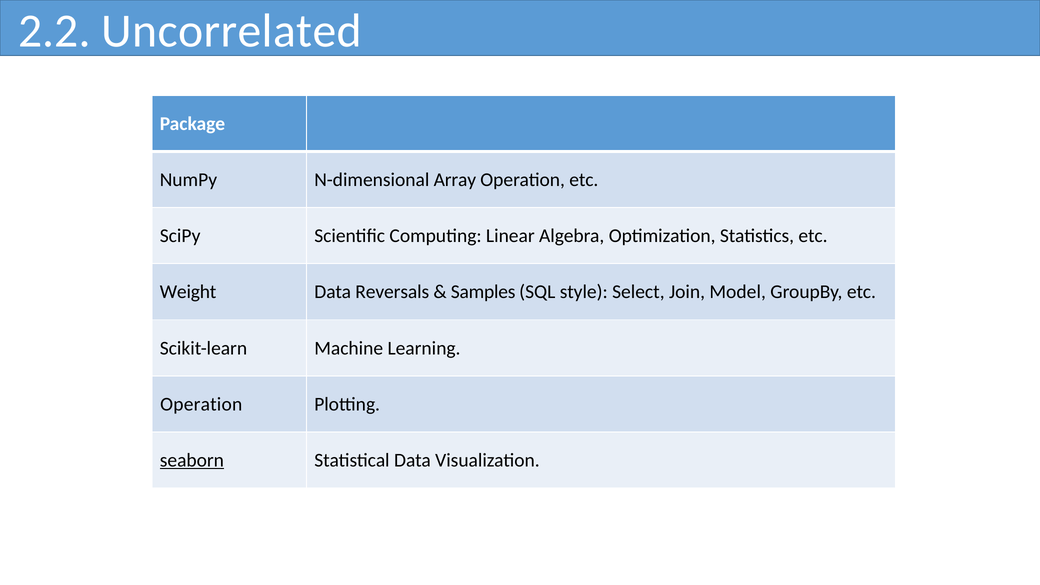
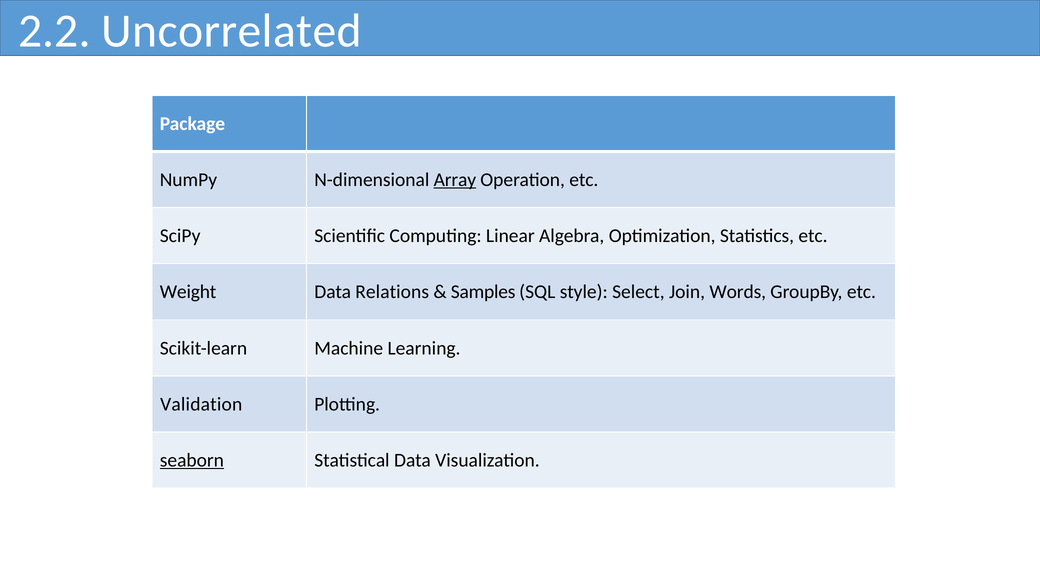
Array underline: none -> present (455, 180)
Reversals: Reversals -> Relations (392, 292)
Model: Model -> Words (738, 292)
Operation: Operation -> Validation (201, 404)
